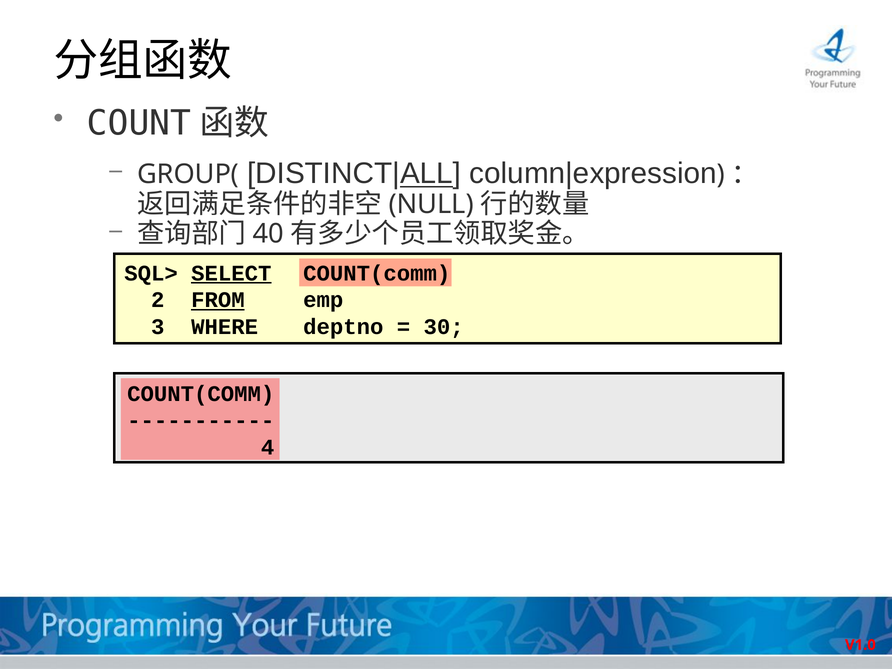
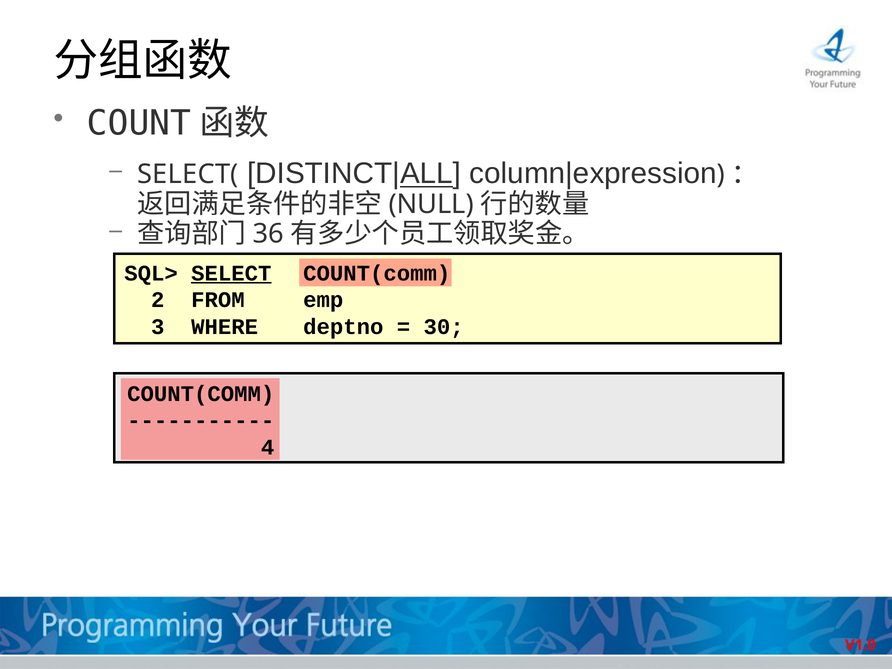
GROUP(: GROUP( -> SELECT( (188, 174)
40: 40 -> 36 (268, 234)
FROM underline: present -> none (218, 300)
